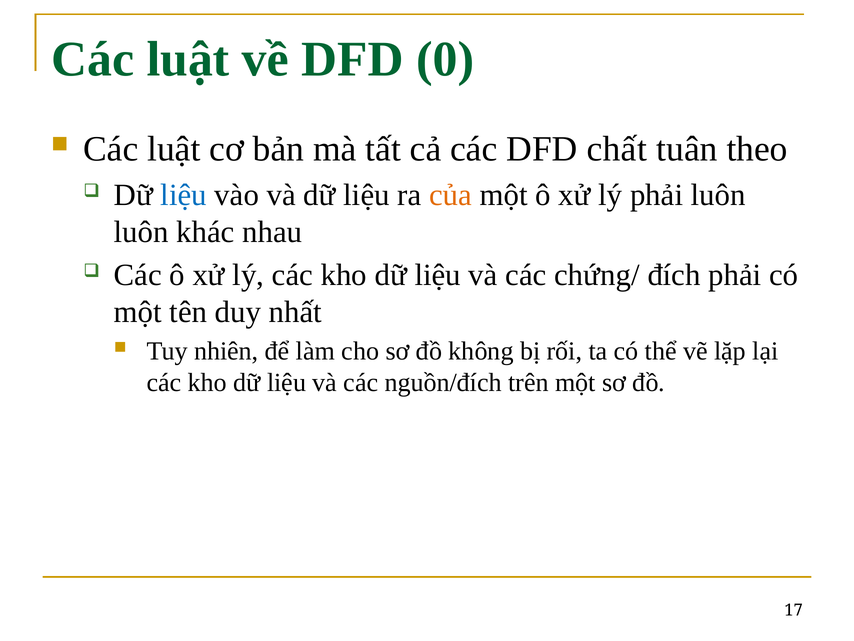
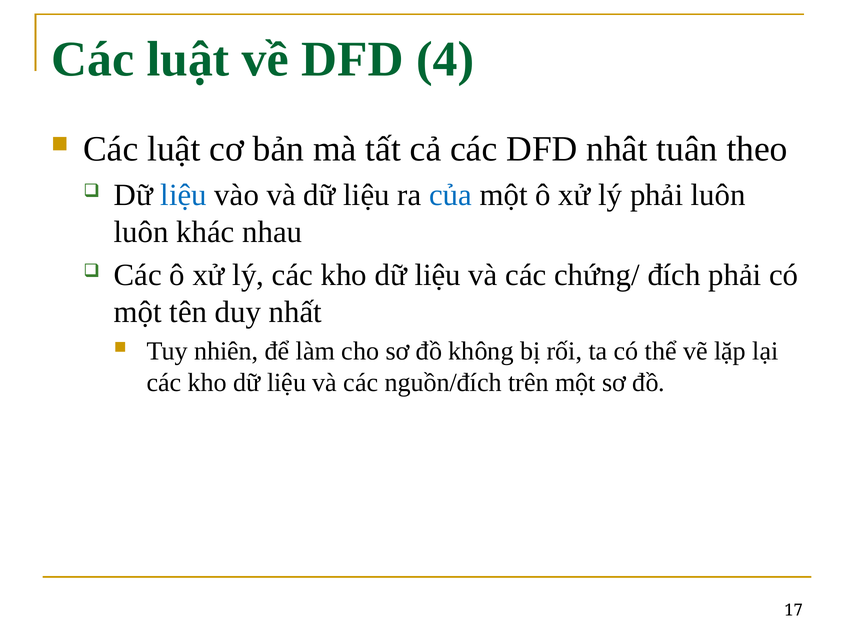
0: 0 -> 4 (445, 59)
chất: chất -> nhât (617, 149)
của colour: orange -> blue (450, 195)
